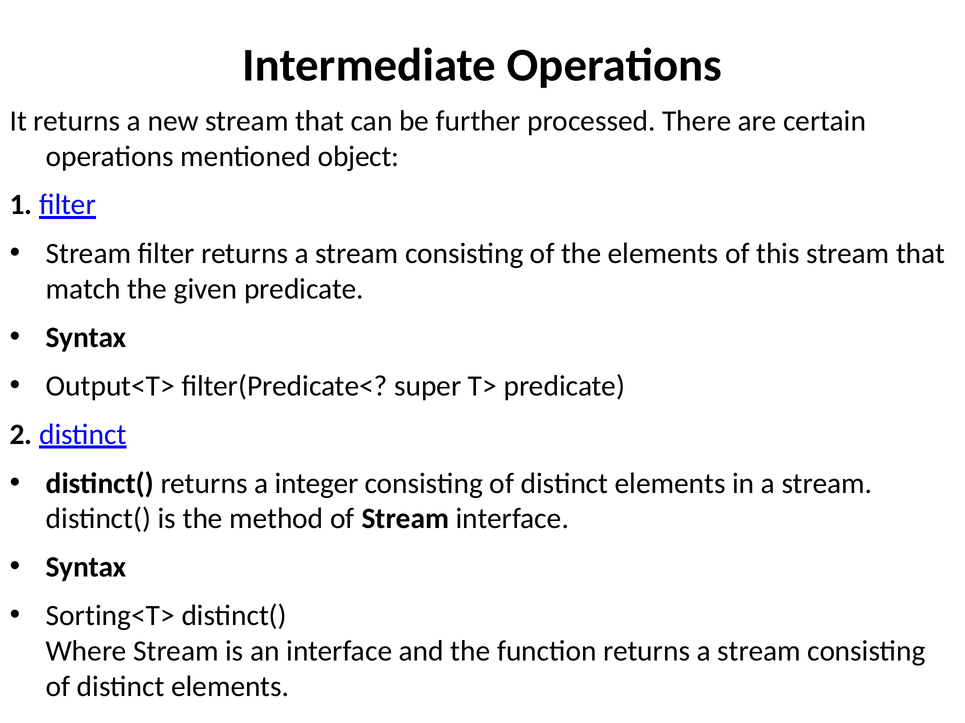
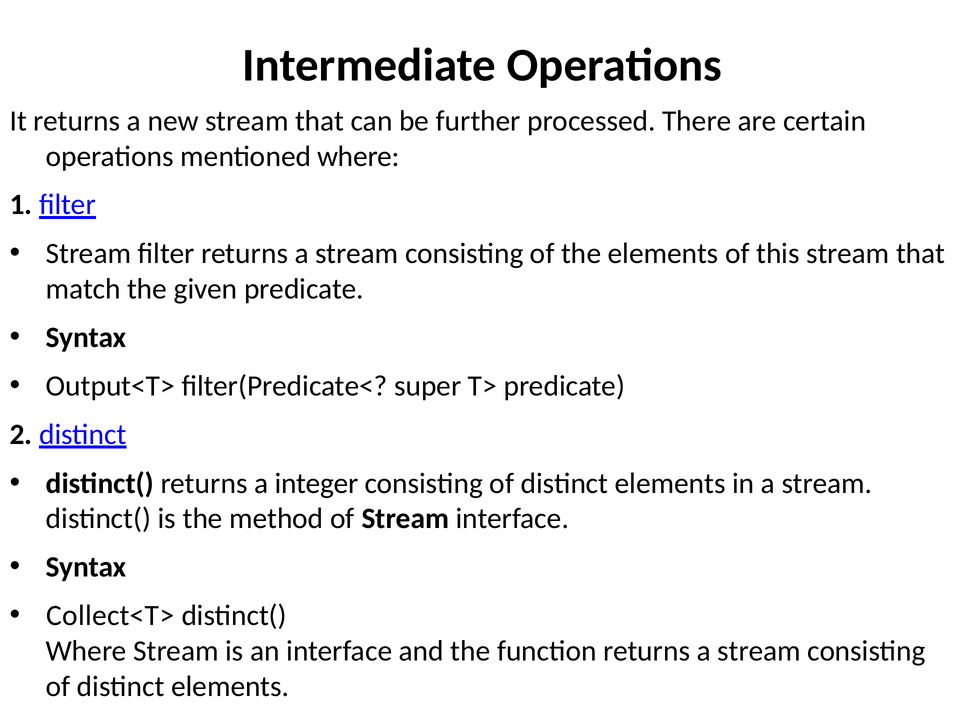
mentioned object: object -> where (358, 156)
Sorting<T>: Sorting<T> -> Collect<T> (110, 616)
